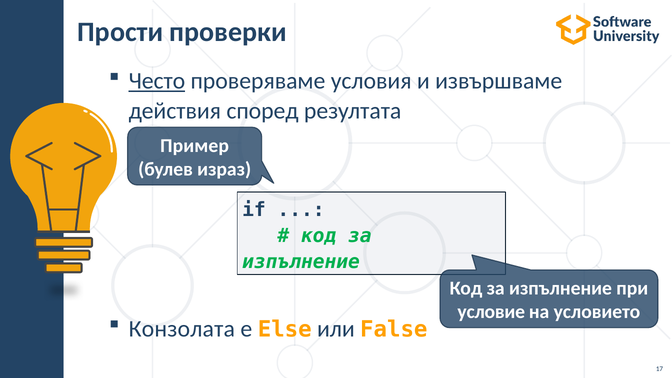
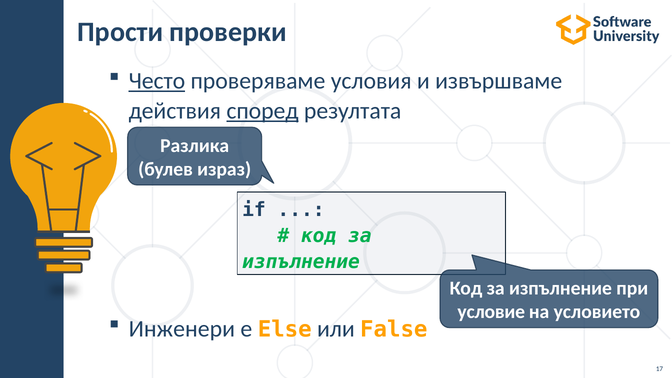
според underline: none -> present (263, 111)
Пример: Пример -> Разлика (195, 146)
Конзолата: Конзолата -> Инженери (182, 329)
